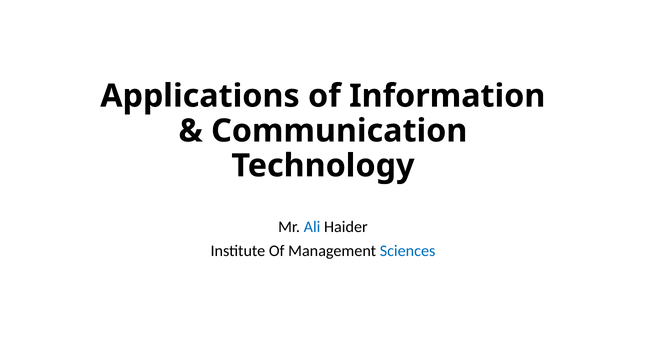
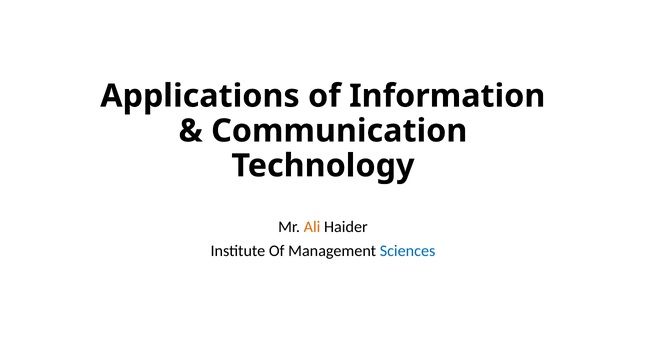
Ali colour: blue -> orange (312, 227)
